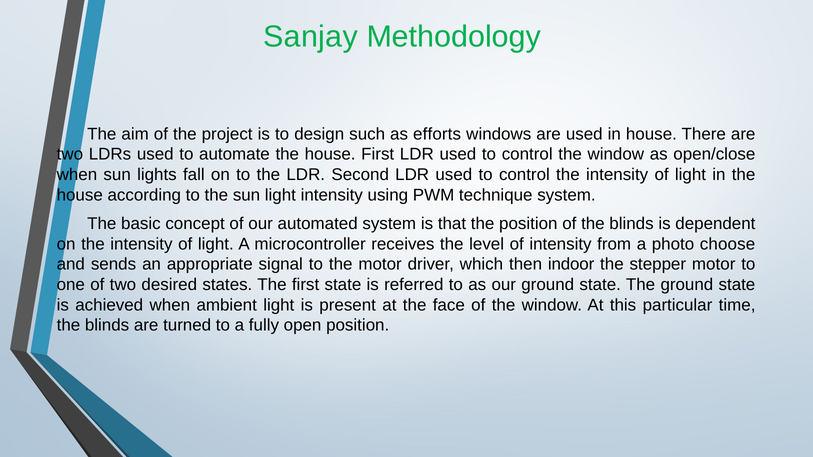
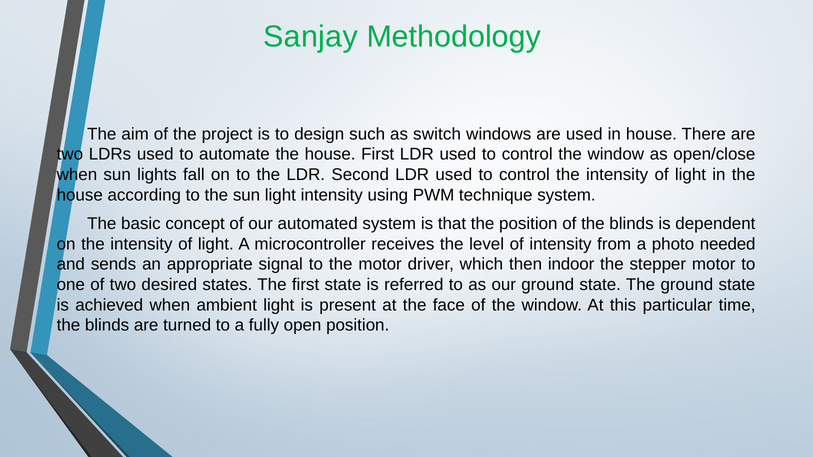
efforts: efforts -> switch (437, 134)
choose: choose -> needed (728, 244)
